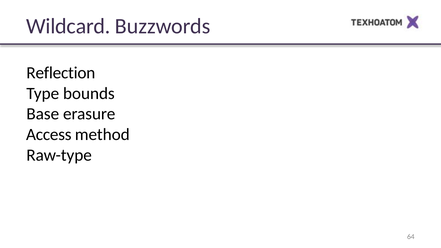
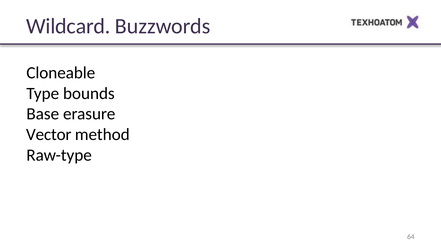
Reflection: Reflection -> Cloneable (61, 73)
Access: Access -> Vector (49, 135)
